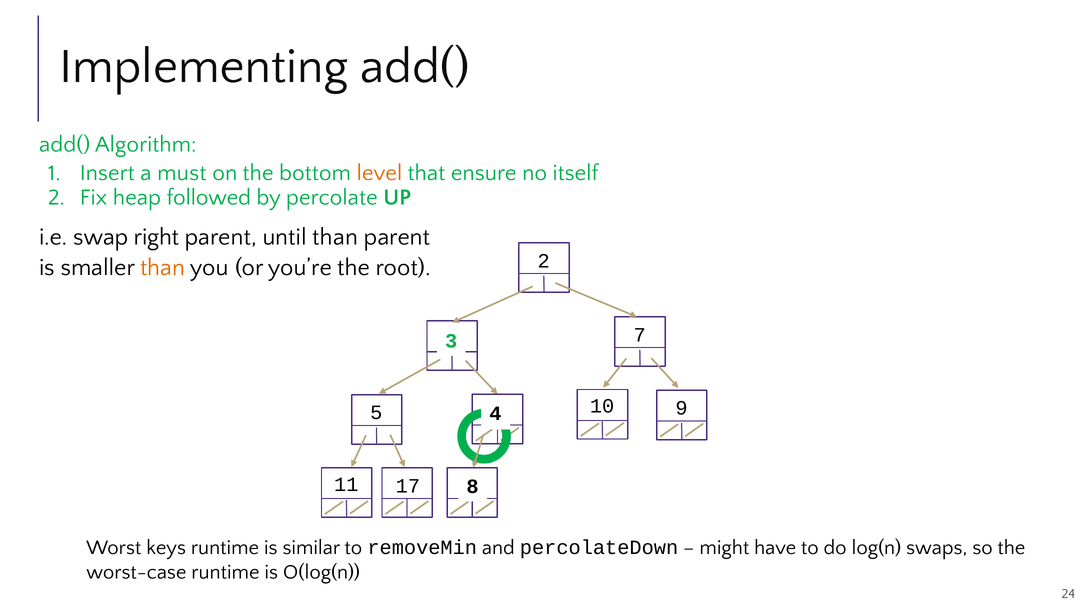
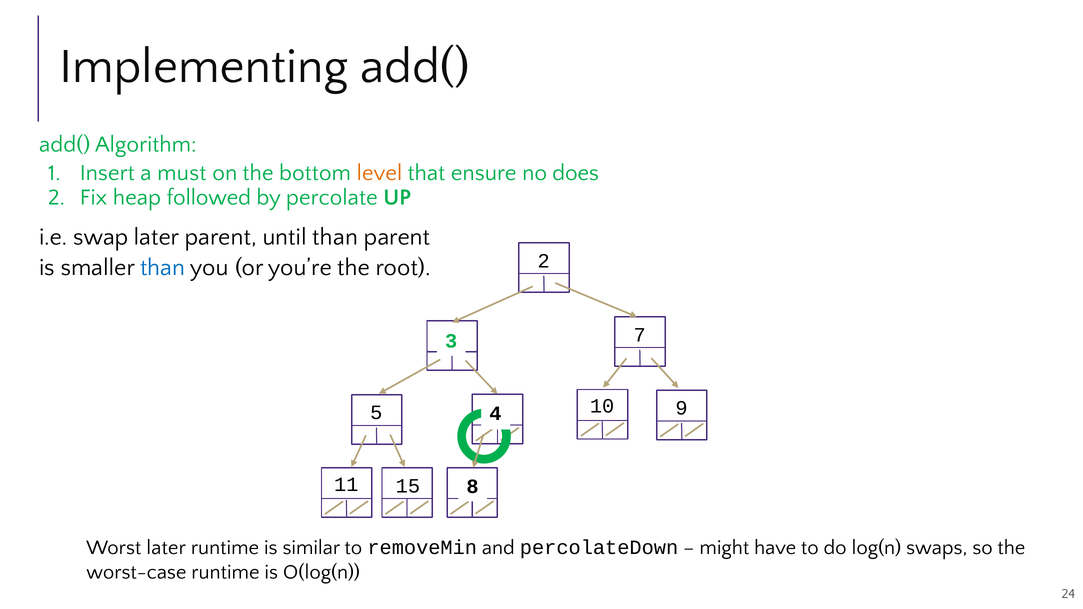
itself: itself -> does (576, 173)
swap right: right -> later (157, 237)
than colour: orange -> blue (163, 268)
17: 17 -> 15 (408, 486)
Worst keys: keys -> later (166, 548)
